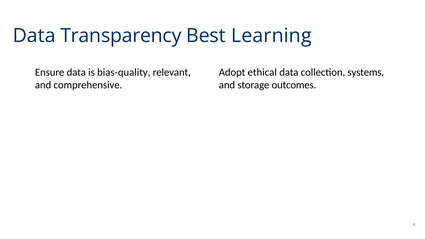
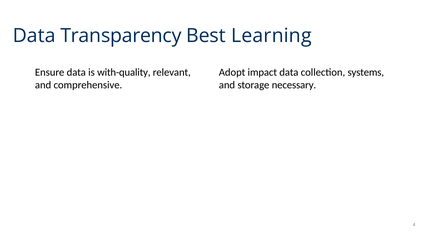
bias-quality: bias-quality -> with-quality (124, 72)
ethical: ethical -> impact (262, 72)
outcomes: outcomes -> necessary (294, 85)
